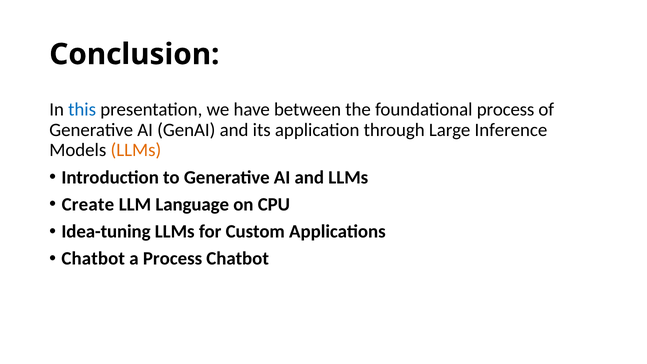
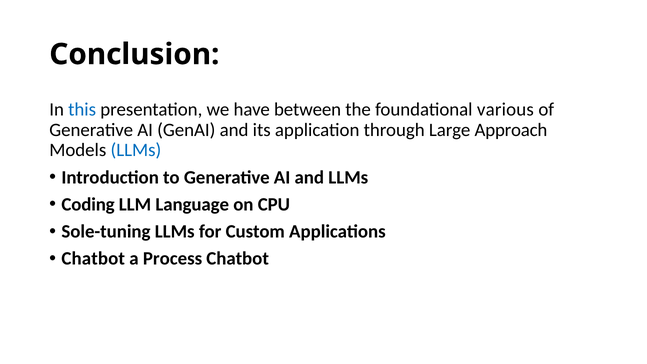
foundational process: process -> various (505, 109)
Inference: Inference -> Approach (511, 130)
LLMs colour: orange -> blue (136, 150)
Create: Create -> Coding (88, 204)
Idea-tuning: Idea-tuning -> Sole-tuning (106, 232)
